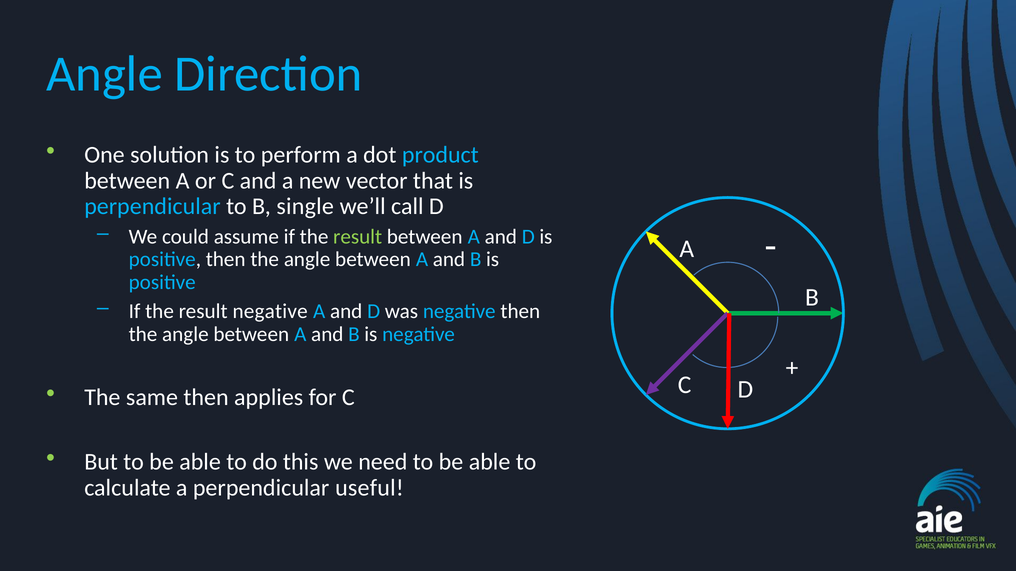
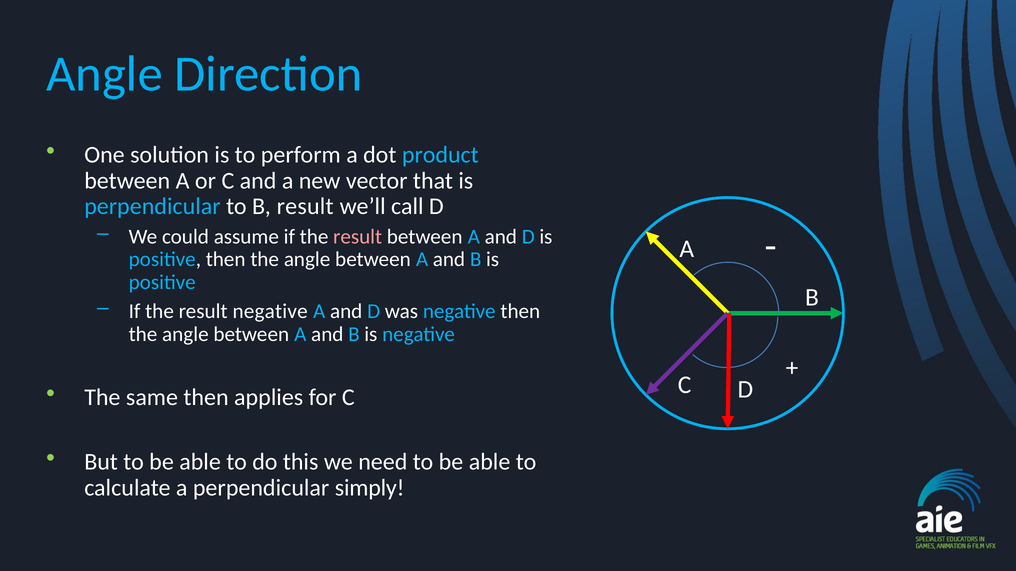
B single: single -> result (305, 207)
result colour: light green -> pink (358, 237)
useful: useful -> simply (370, 488)
